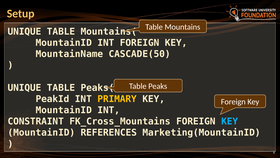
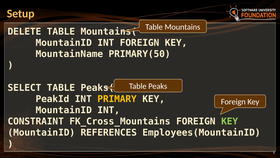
UNIQUE: UNIQUE -> DELETE (24, 31)
CASCADE(50: CASCADE(50 -> PRIMARY(50 (140, 54)
UNIQUE: UNIQUE -> SELECT (24, 87)
KEY colour: light blue -> light green (230, 121)
Marketing(MountainID: Marketing(MountainID -> Employees(MountainID (202, 132)
